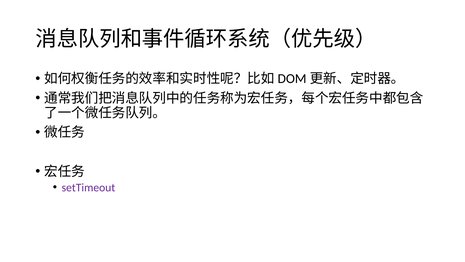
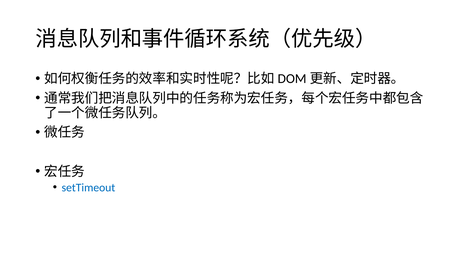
setTimeout colour: purple -> blue (88, 187)
